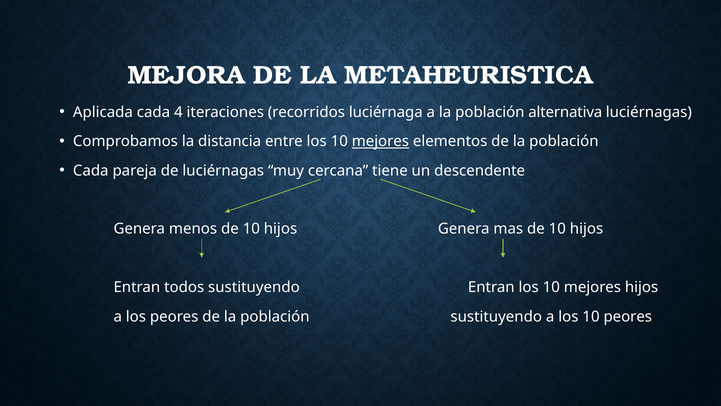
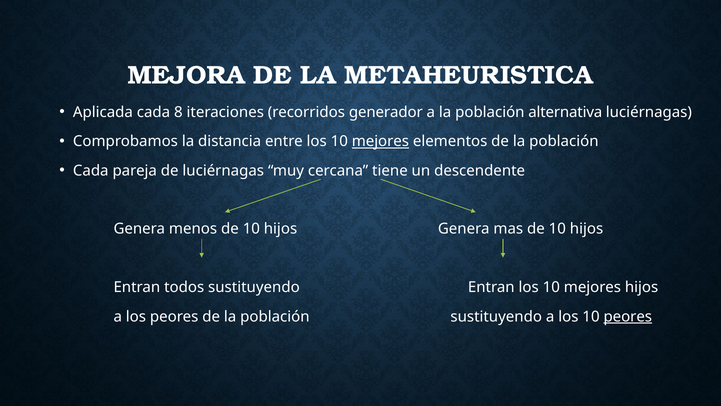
4: 4 -> 8 (178, 112)
luciérnaga: luciérnaga -> generador (386, 112)
peores underline: none -> present (628, 316)
